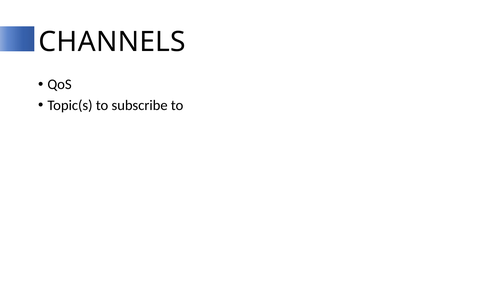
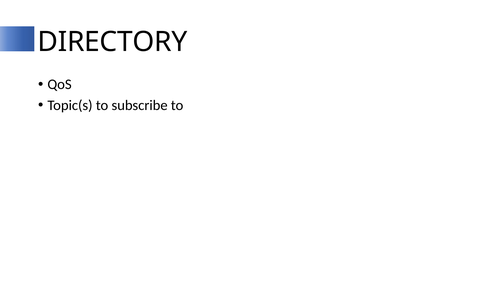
CHANNELS: CHANNELS -> DIRECTORY (112, 42)
